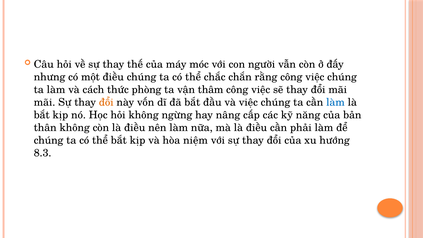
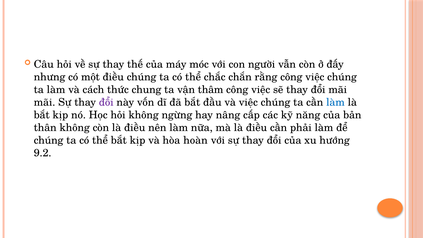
phòng: phòng -> chung (146, 90)
đổi colour: orange -> purple (106, 102)
niệm: niệm -> hoàn (195, 140)
8.3: 8.3 -> 9.2 (43, 153)
